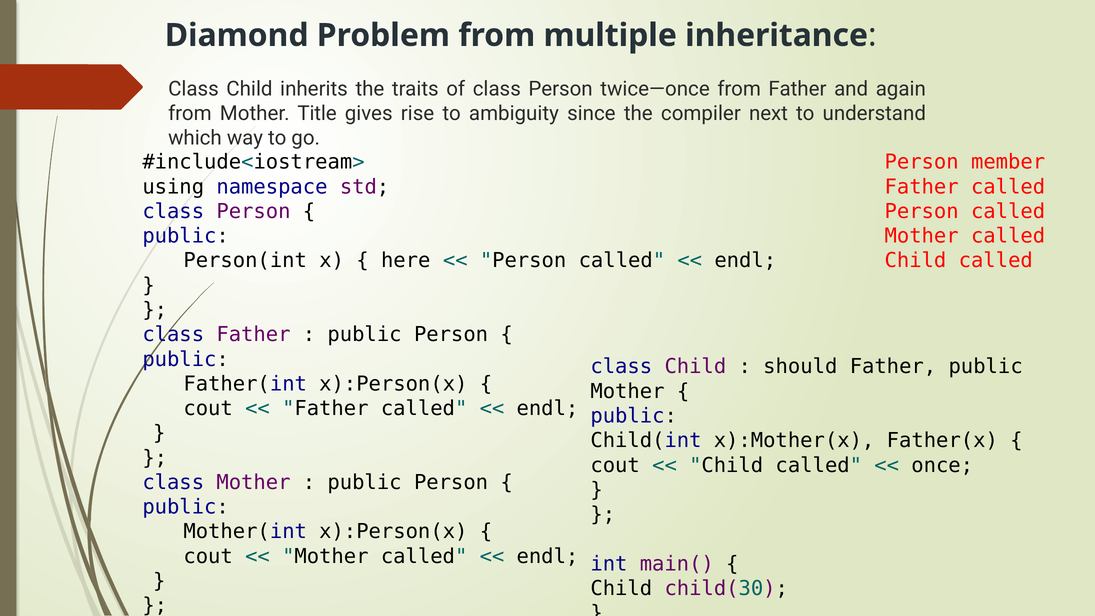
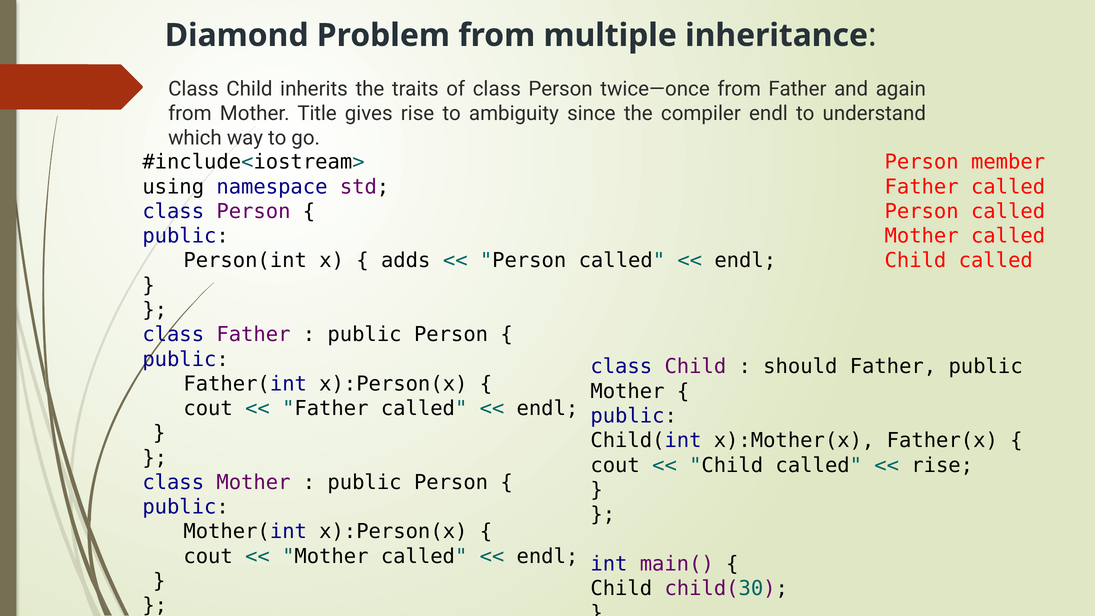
compiler next: next -> endl (768, 114)
here: here -> adds (406, 261)
once: once -> rise (942, 465)
